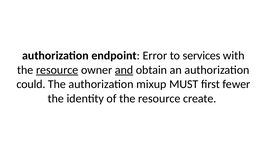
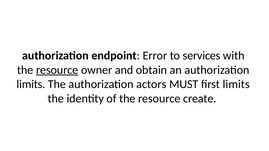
and underline: present -> none (124, 70)
could: could -> limits (31, 84)
mixup: mixup -> actors (151, 84)
first fewer: fewer -> limits (236, 84)
